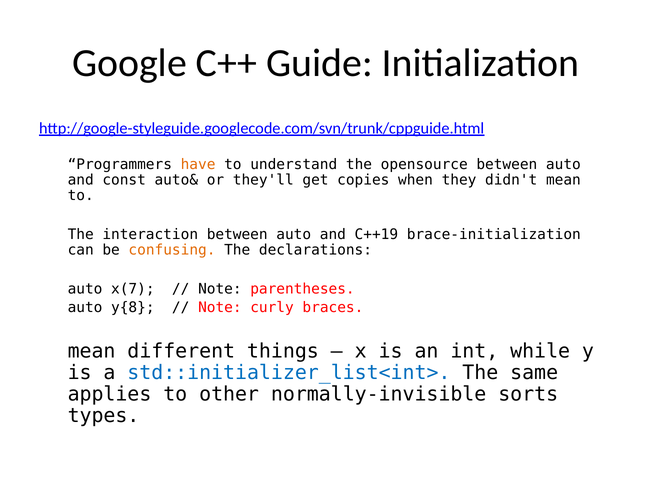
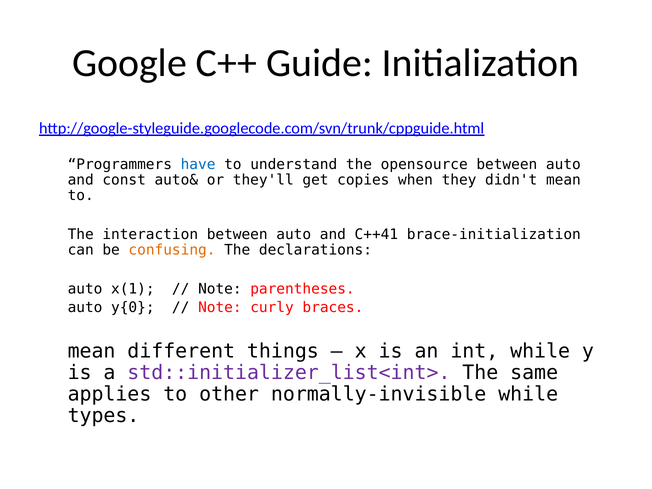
have colour: orange -> blue (198, 164)
C++19: C++19 -> C++41 (376, 234)
x(7: x(7 -> x(1 (133, 289)
y{8: y{8 -> y{0 (133, 308)
std::initializer_list<int> colour: blue -> purple (289, 373)
normally-invisible sorts: sorts -> while (528, 394)
